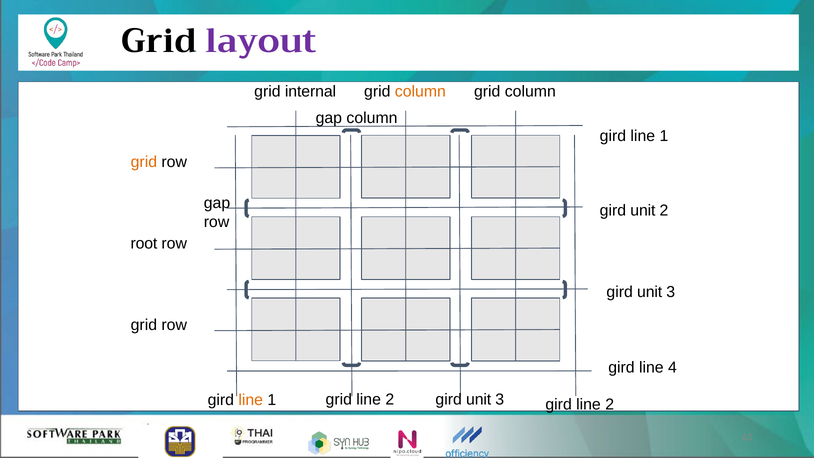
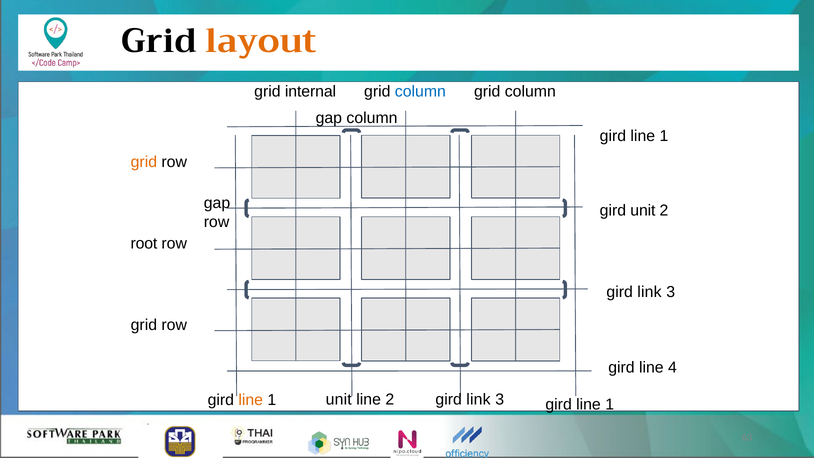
layout colour: purple -> orange (261, 41)
column colour: orange -> blue (420, 92)
unit: unit -> link (649, 292)
1 grid: grid -> unit (339, 400)
line 2 gird unit: unit -> link (478, 400)
3 gird line 2: 2 -> 1 (610, 404)
